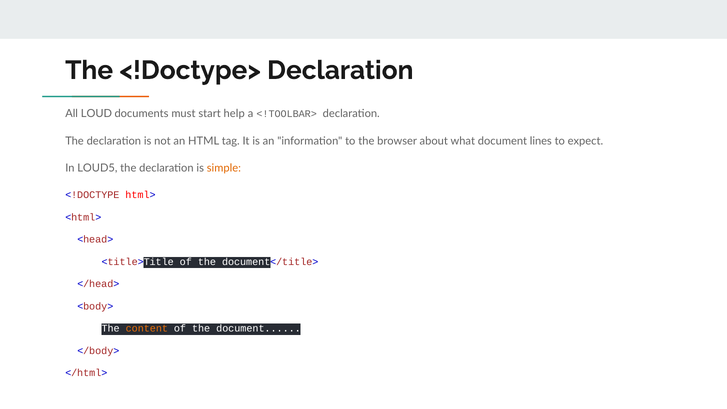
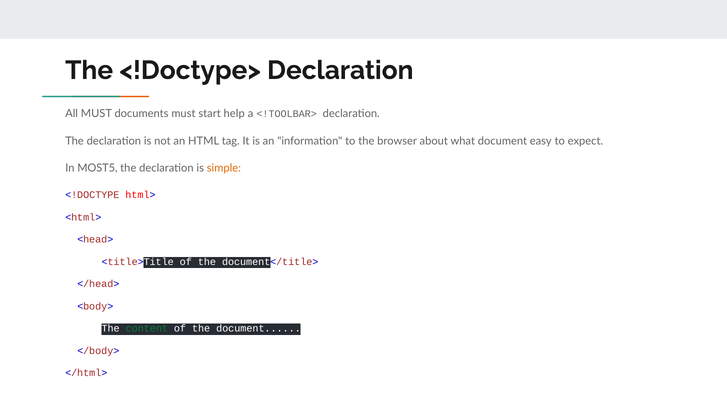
All LOUD: LOUD -> MUST (96, 113)
lines: lines -> easy (541, 141)
LOUD5: LOUD5 -> MOST5 (97, 168)
content colour: orange -> green (147, 329)
